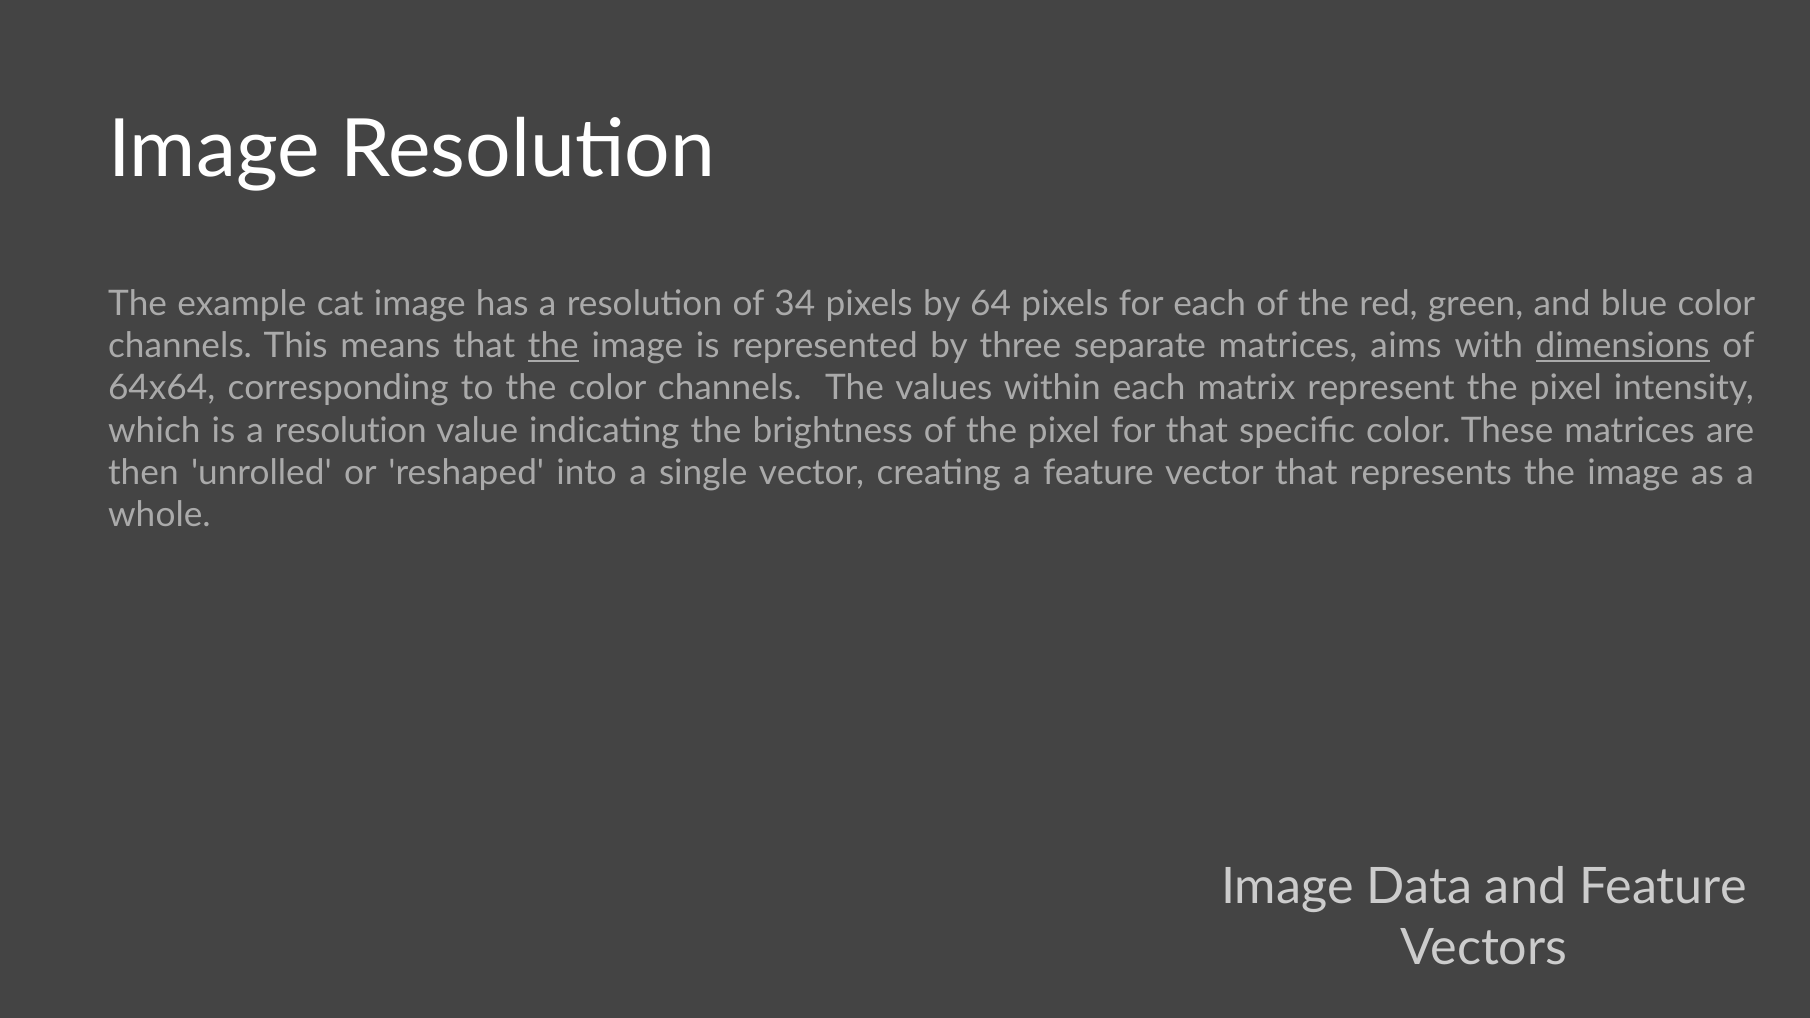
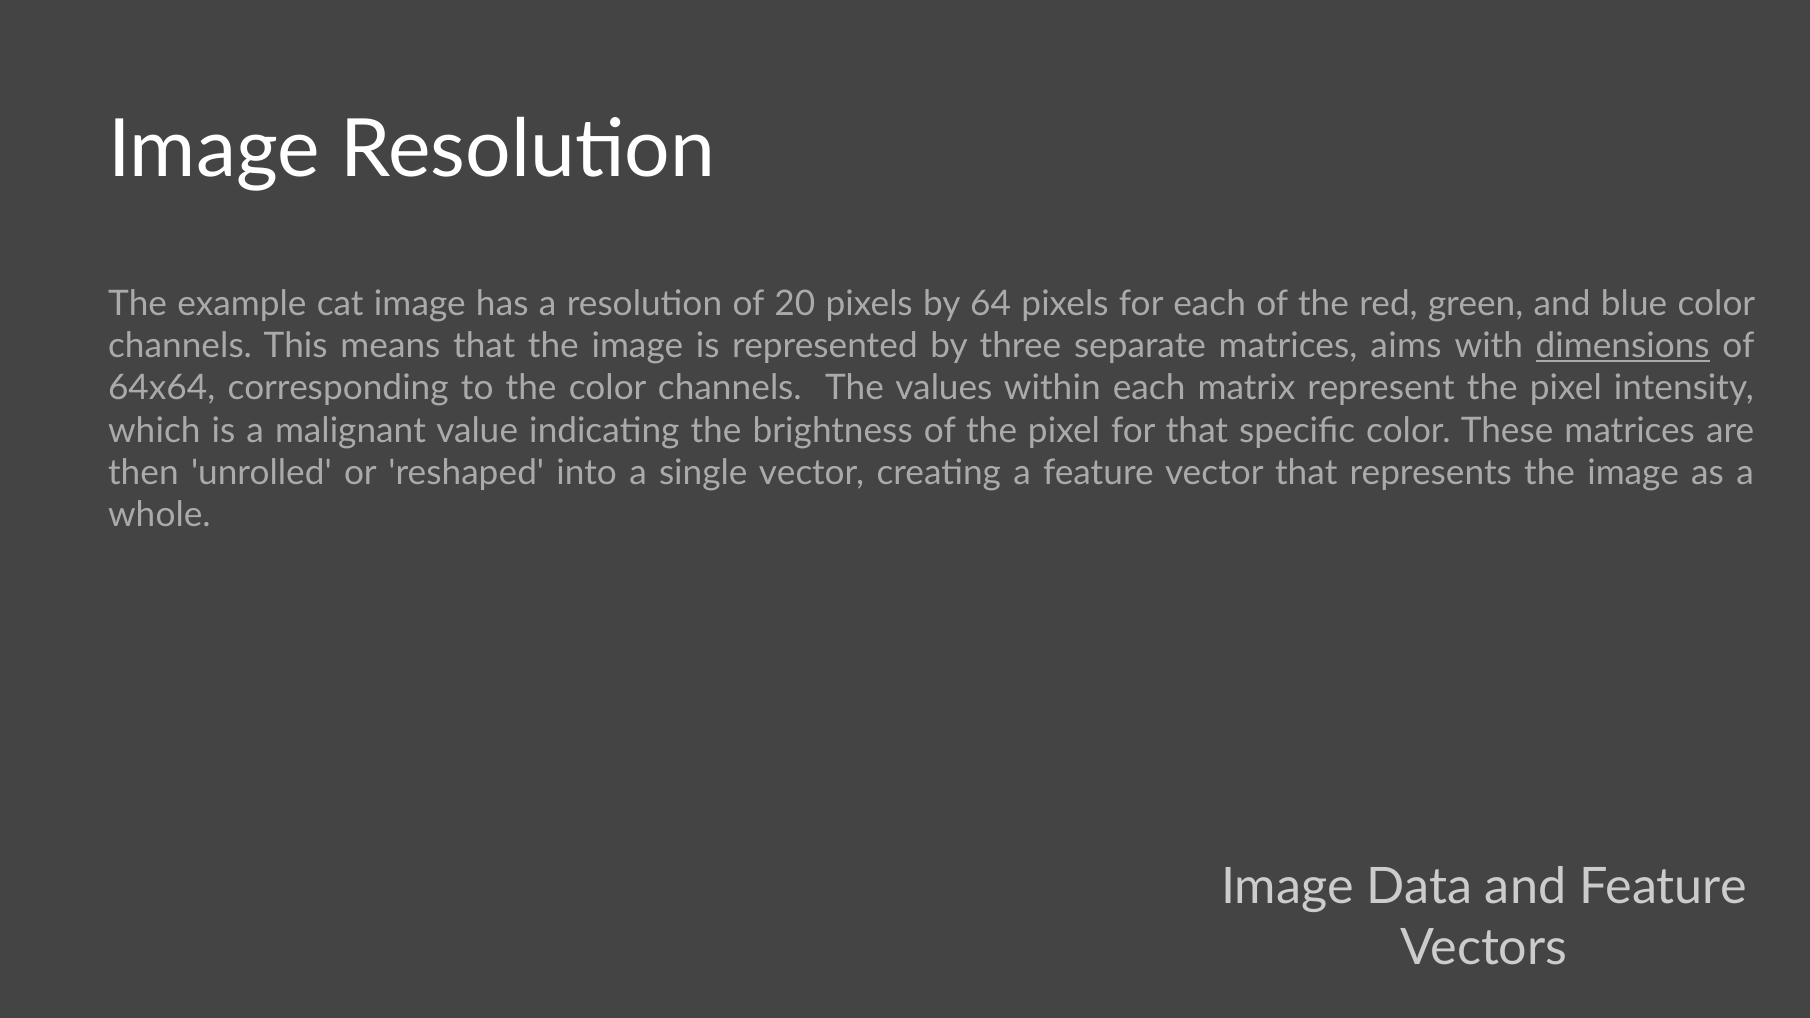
34: 34 -> 20 (795, 304)
the underline: present -> none (553, 346)
is a resolution: resolution -> malignant (350, 431)
